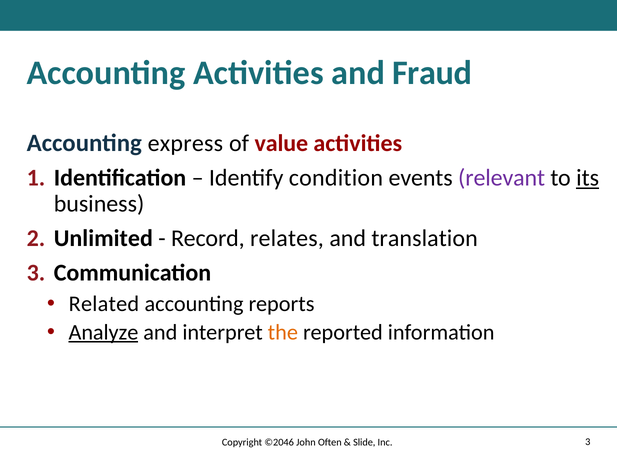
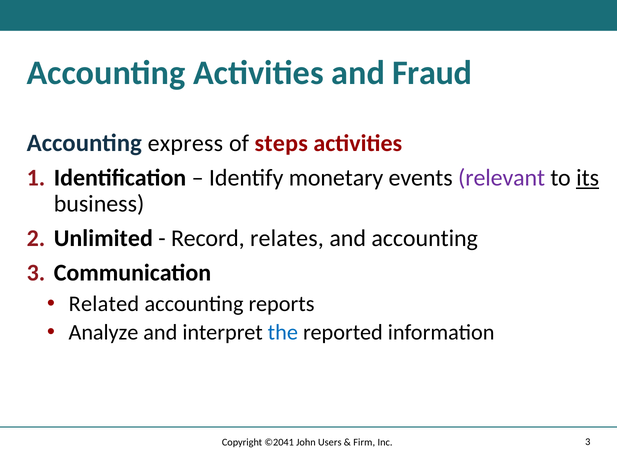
value: value -> steps (281, 143)
condition: condition -> monetary (336, 178)
and translation: translation -> accounting (425, 238)
Analyze underline: present -> none (103, 332)
the colour: orange -> blue (283, 332)
©2046: ©2046 -> ©2041 (279, 442)
Often: Often -> Users (330, 442)
Slide: Slide -> Firm (364, 442)
